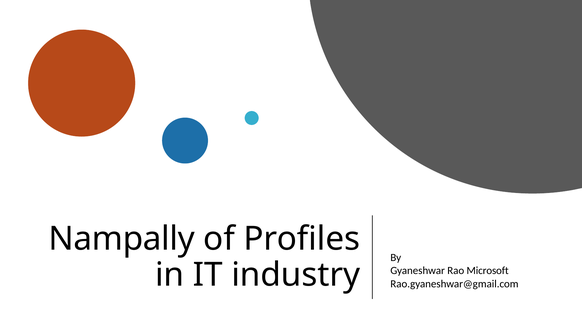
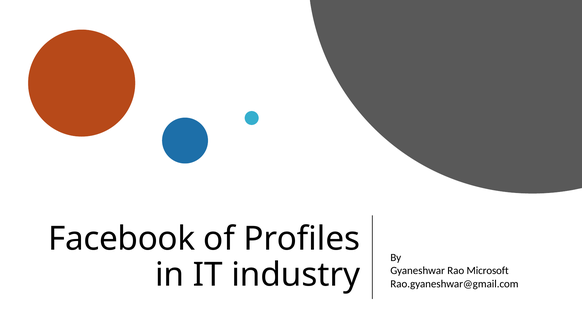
Nampally: Nampally -> Facebook (122, 239)
